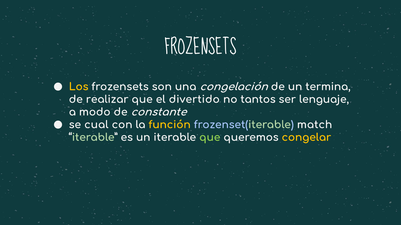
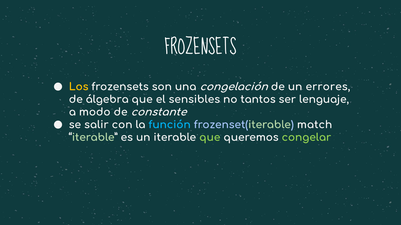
termina: termina -> errores (328, 87)
realizar: realizar -> álgebra (107, 100)
divertido: divertido -> sensibles (194, 100)
cual: cual -> salir (96, 125)
función colour: yellow -> light blue (170, 125)
congelar colour: yellow -> light green (306, 138)
